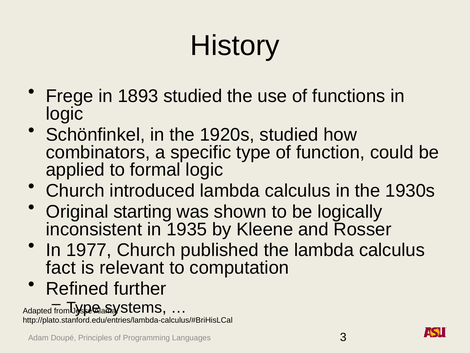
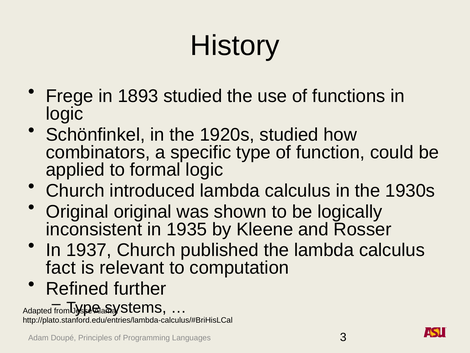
Original starting: starting -> original (143, 211)
1977: 1977 -> 1937 (89, 250)
